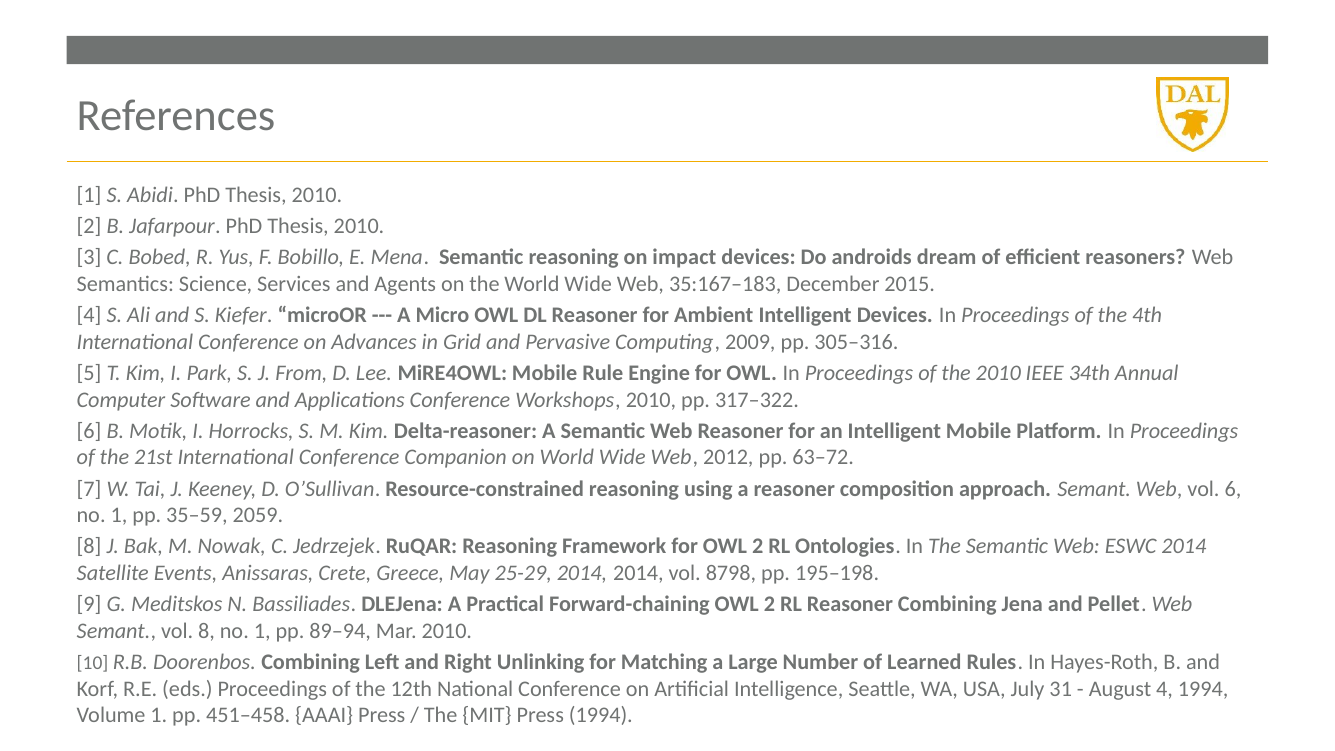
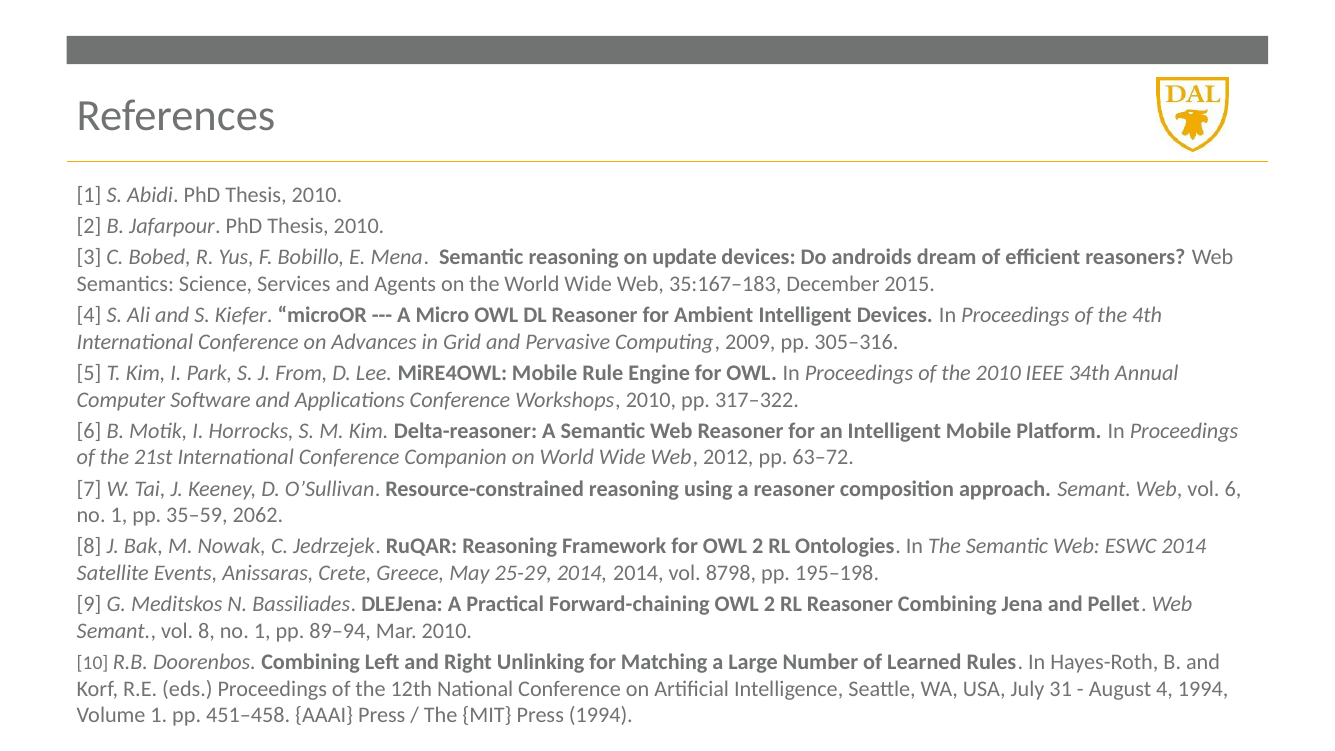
impact: impact -> update (685, 257)
2059: 2059 -> 2062 (258, 515)
